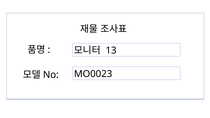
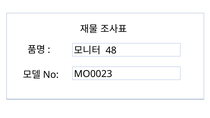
13: 13 -> 48 (111, 50)
